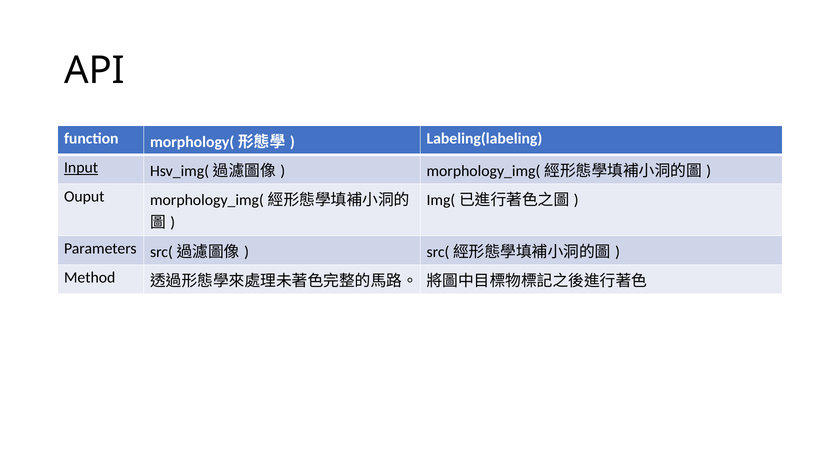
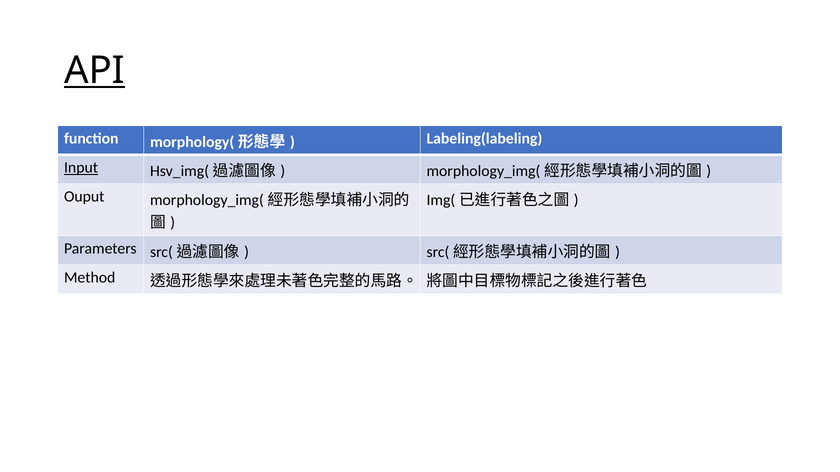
API underline: none -> present (94, 71)
